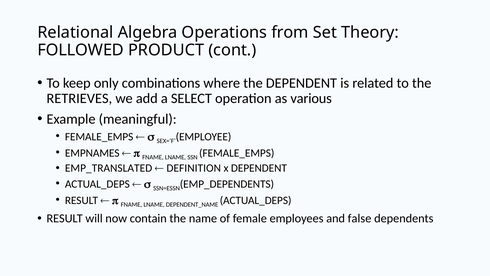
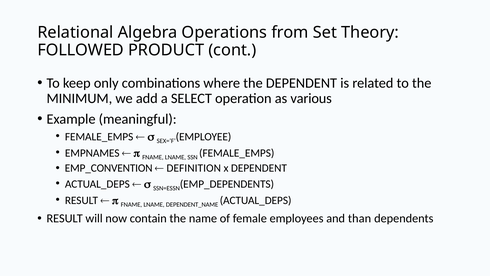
RETRIEVES: RETRIEVES -> MINIMUM (79, 98)
EMP_TRANSLATED: EMP_TRANSLATED -> EMP_CONVENTION (109, 168)
false: false -> than (360, 218)
